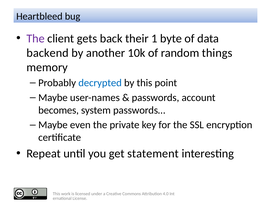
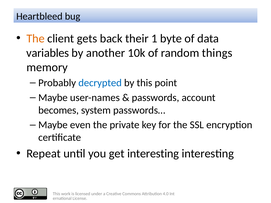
The colour: purple -> orange (36, 38)
backend: backend -> variables (48, 53)
get statement: statement -> interesting (153, 154)
